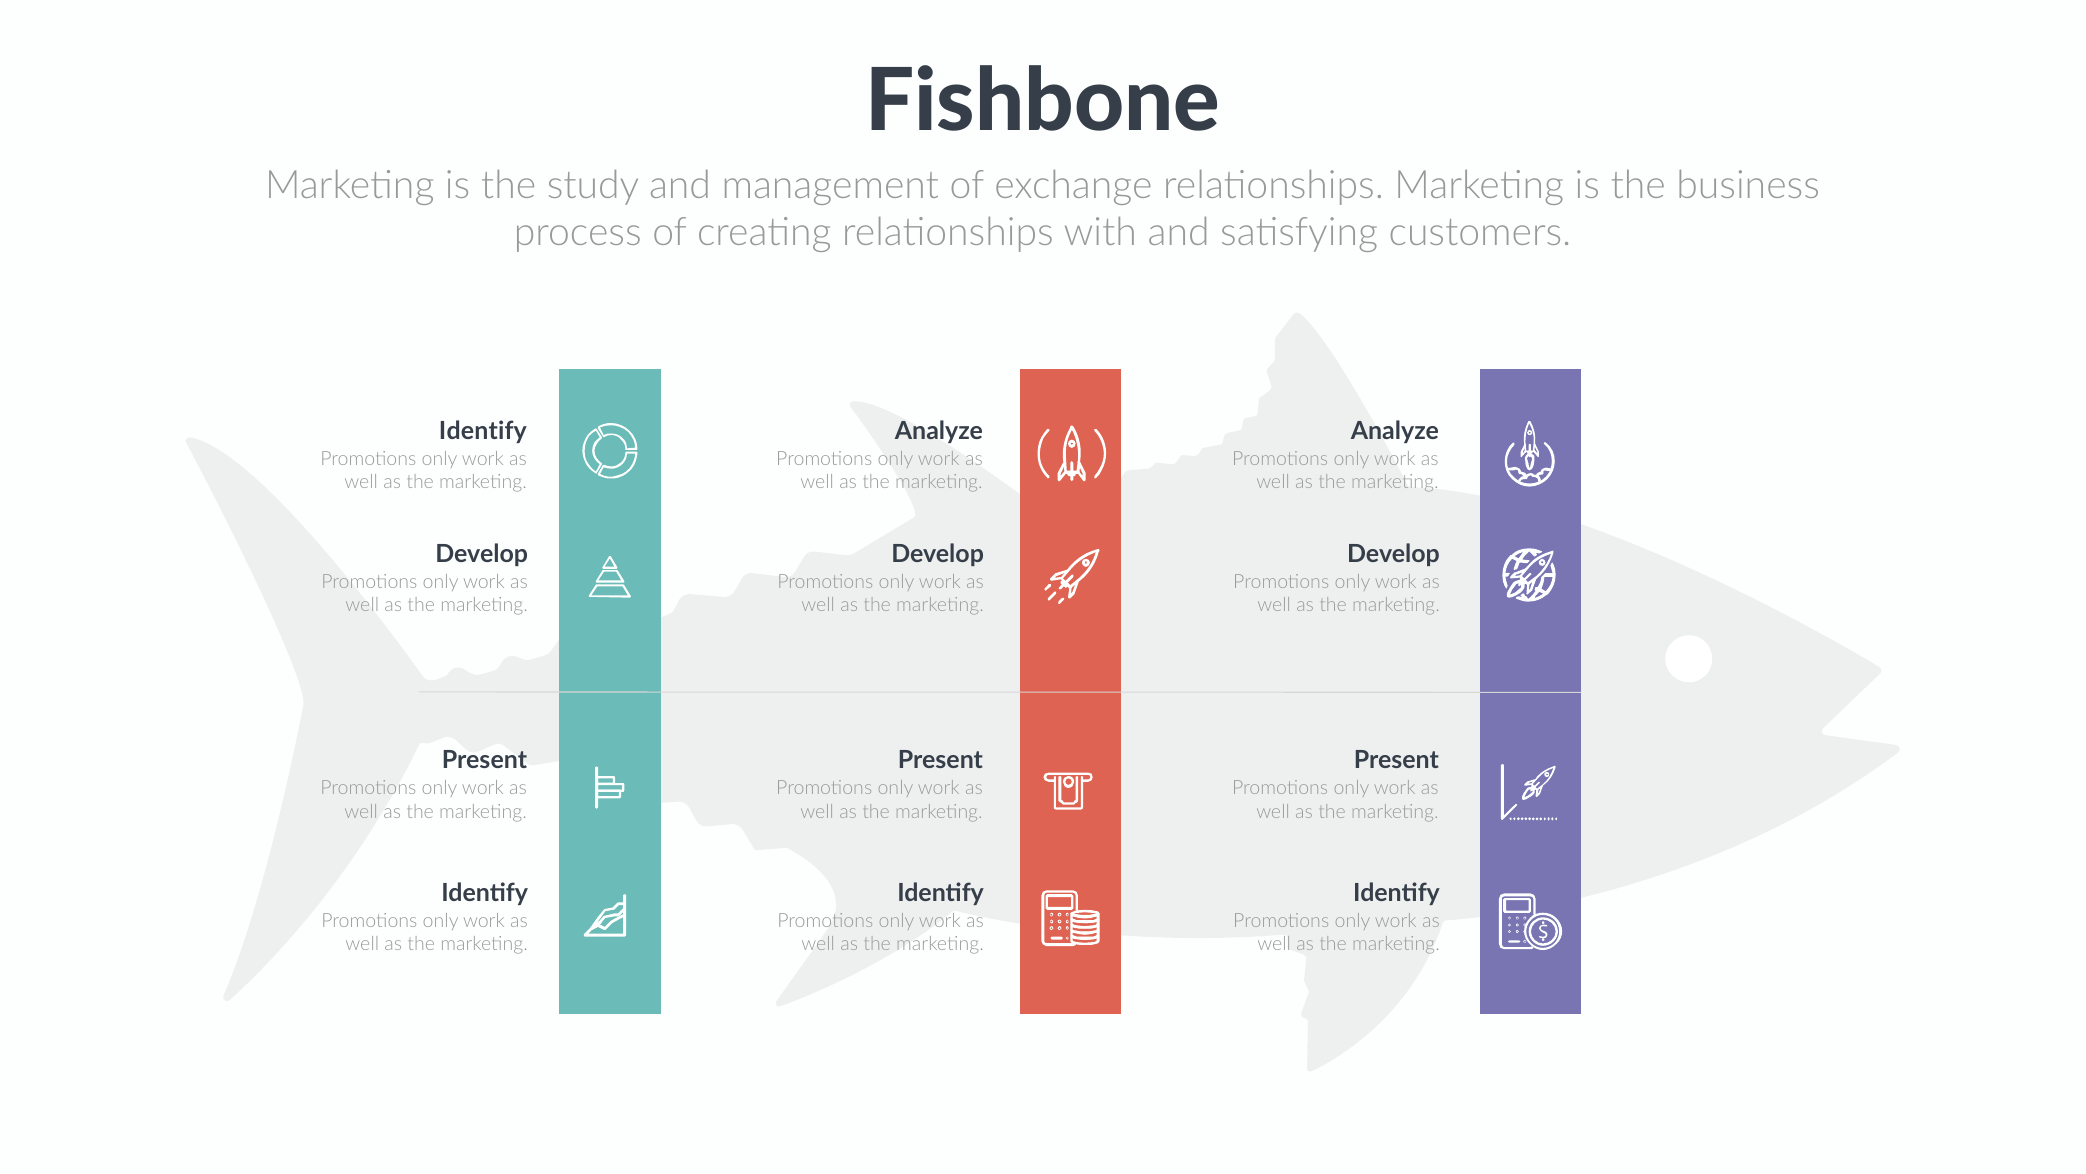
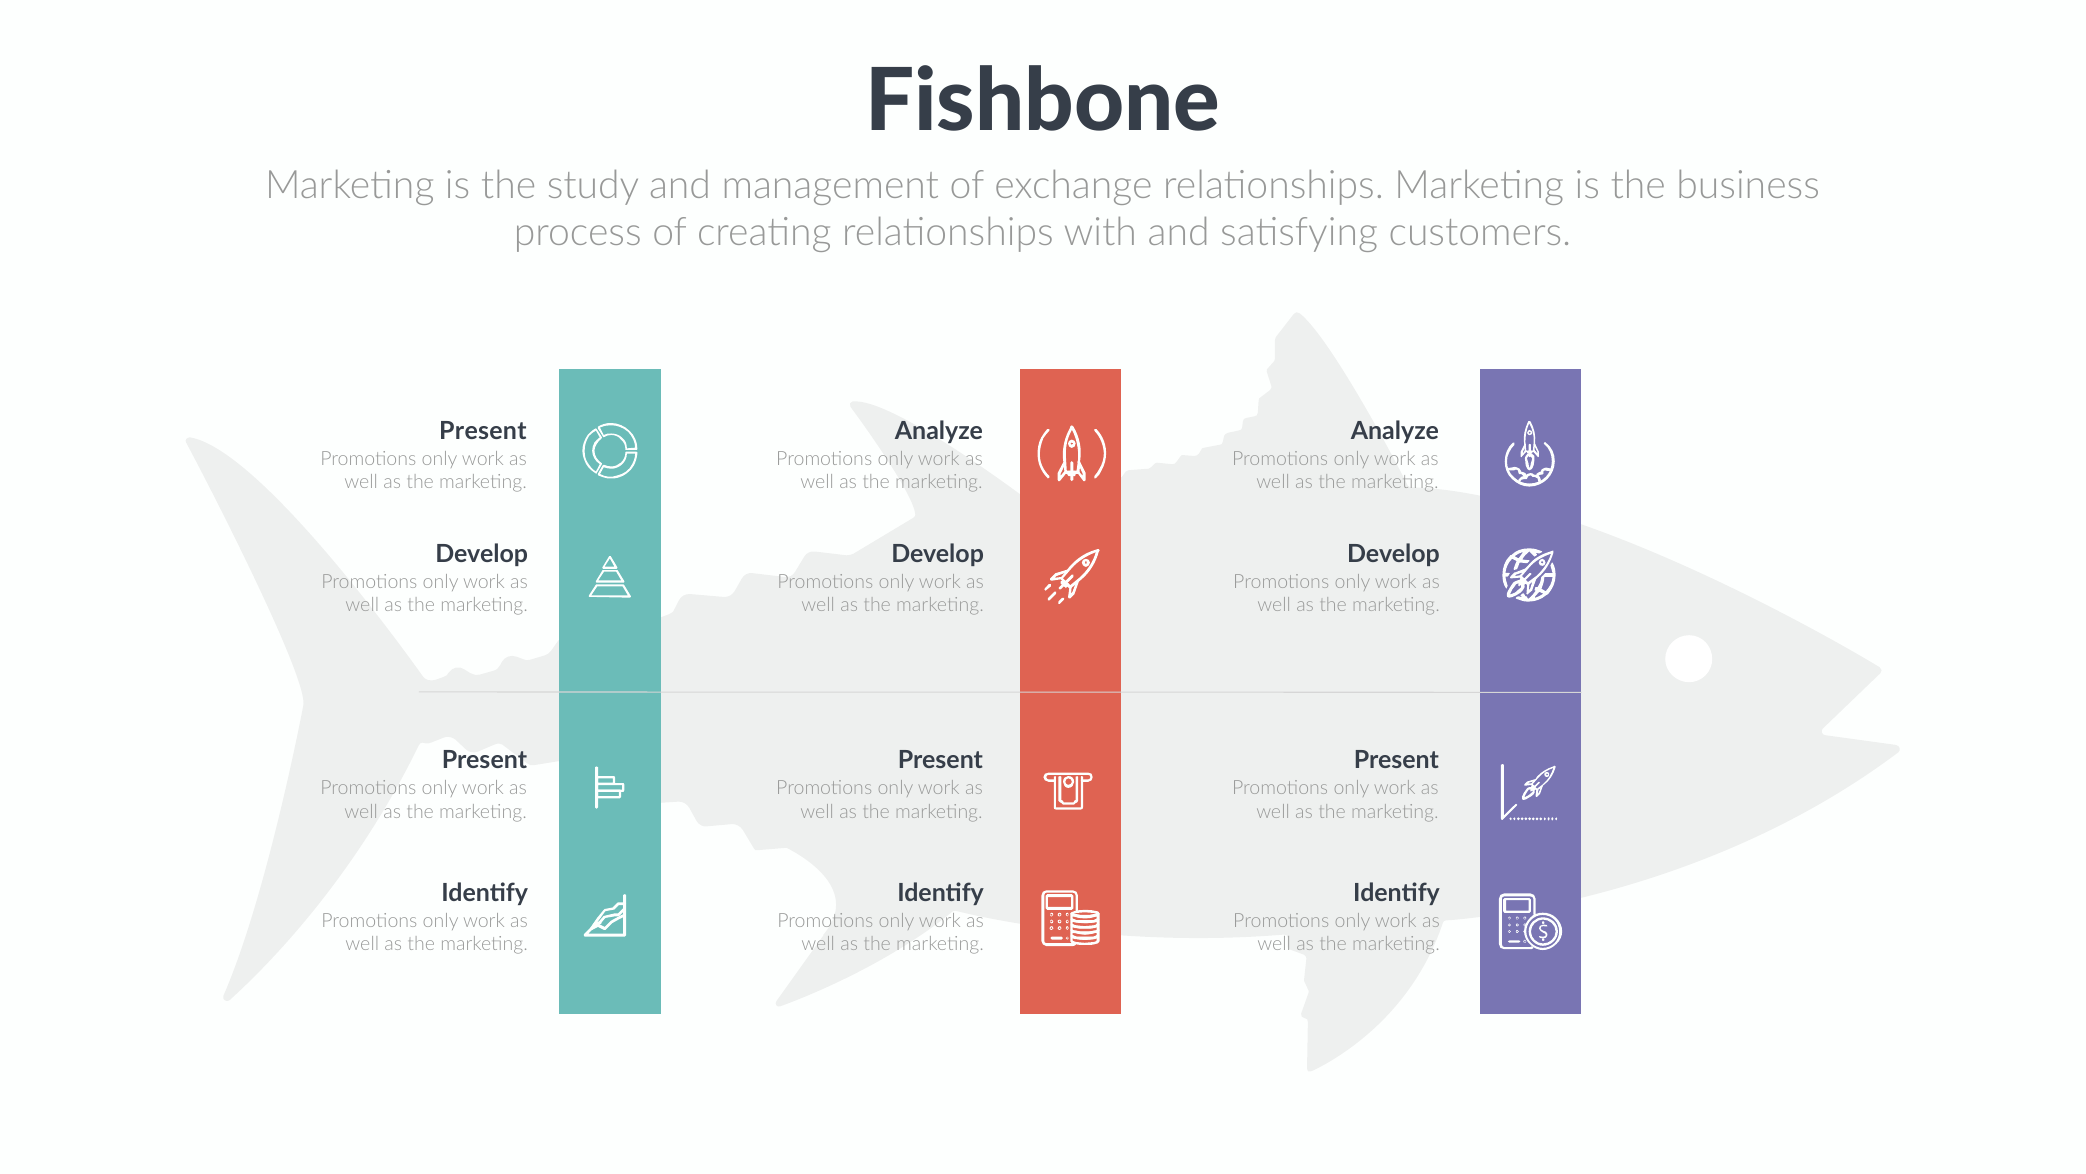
Identify: Identify -> Present (483, 431)
